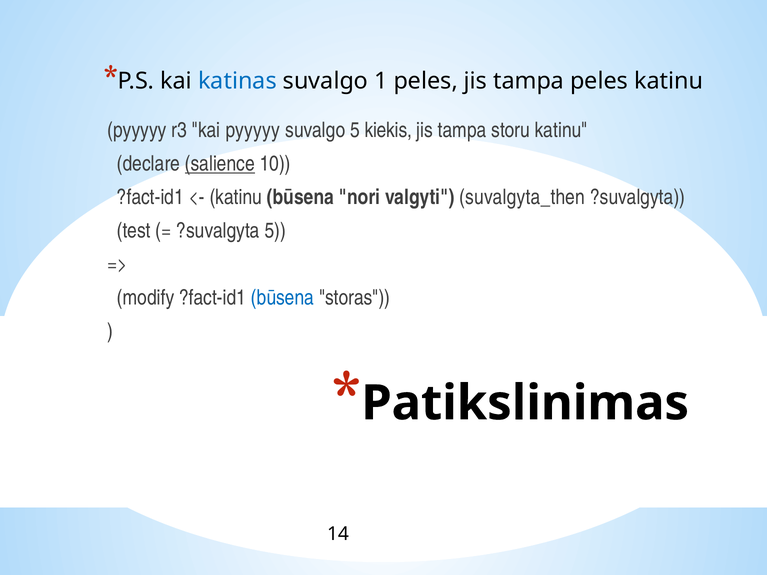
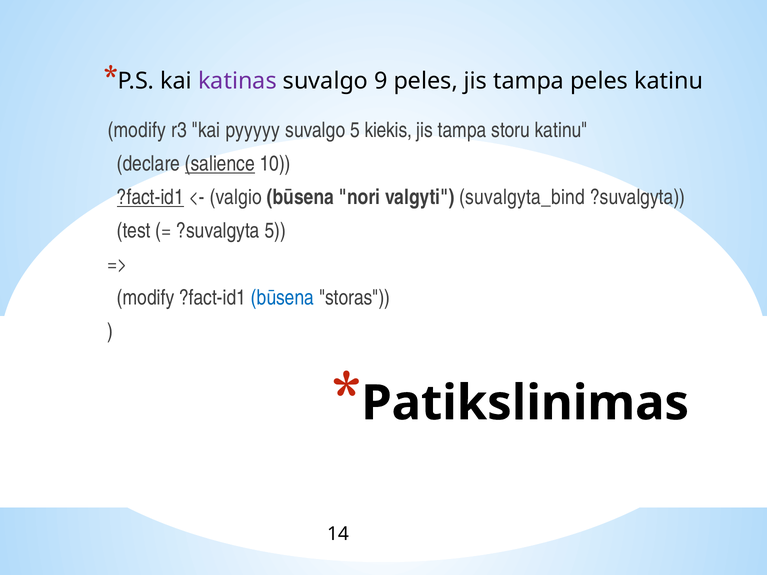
katinas colour: blue -> purple (237, 81)
1: 1 -> 9 (381, 81)
pyyyyy: pyyyyy -> modify (137, 131)
?fact-id1 underline: none -> present (150, 197)
katinu: katinu -> valgio (236, 197)
suvalgyta_then: suvalgyta_then -> suvalgyta_bind (522, 197)
